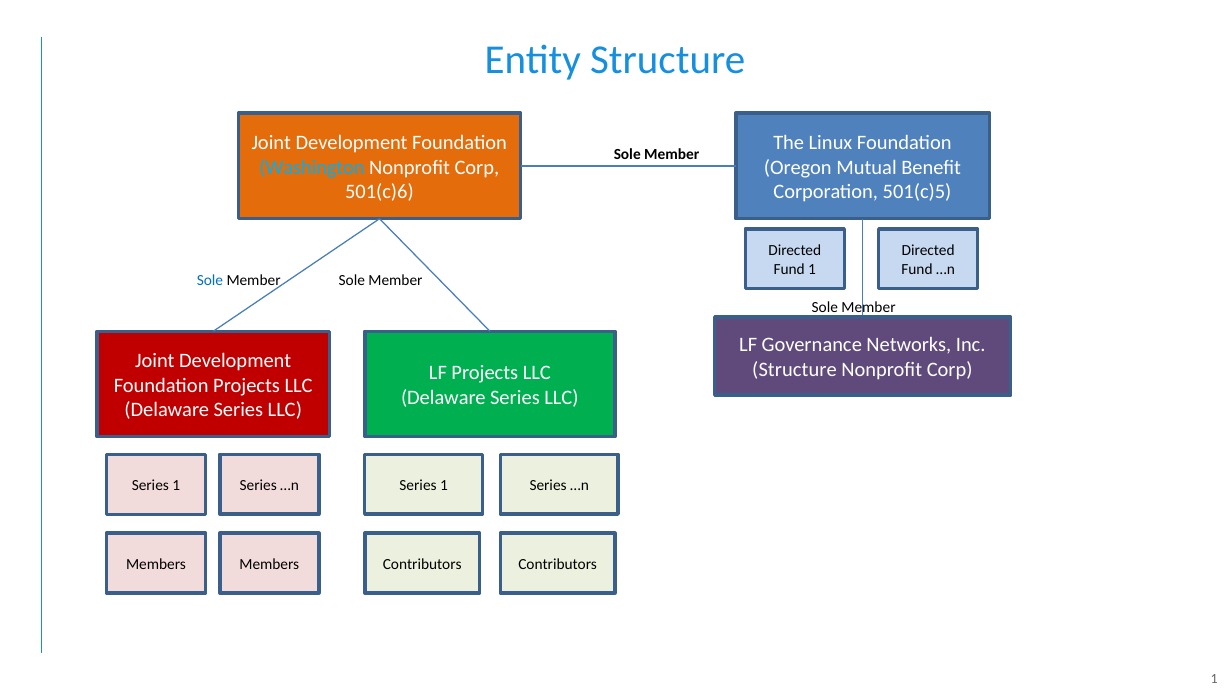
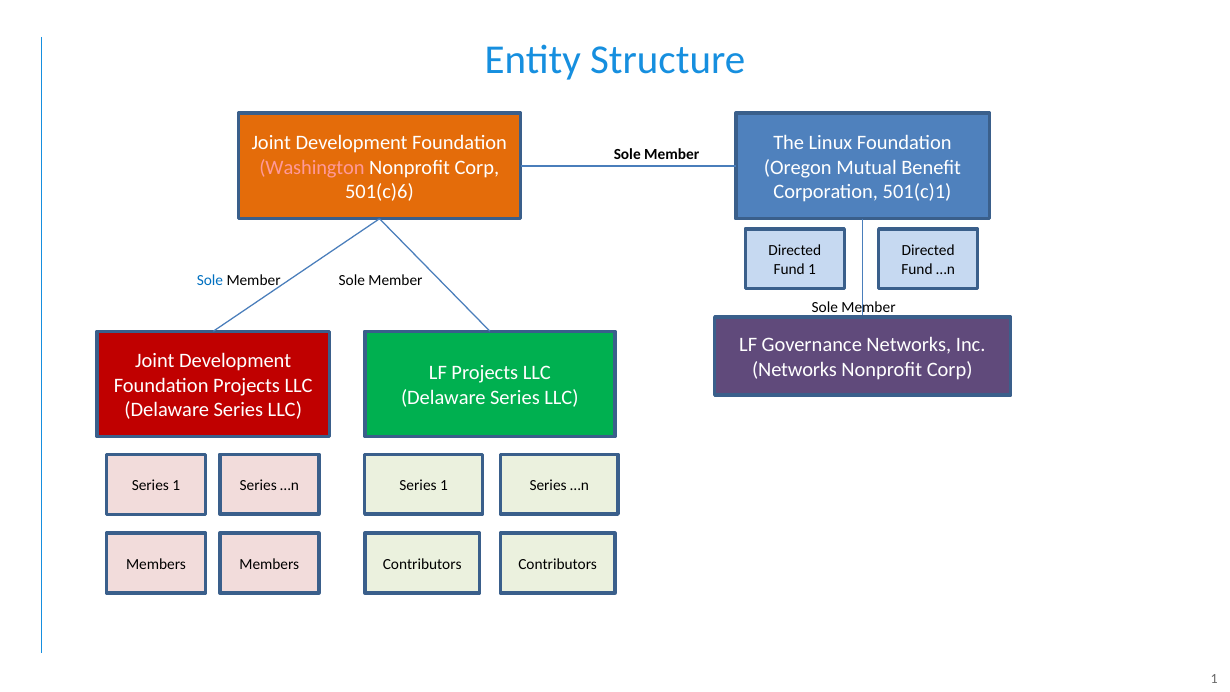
Washington colour: light blue -> pink (312, 167)
501(c)5: 501(c)5 -> 501(c)1 (917, 192)
Structure: Structure -> Networks (795, 370)
